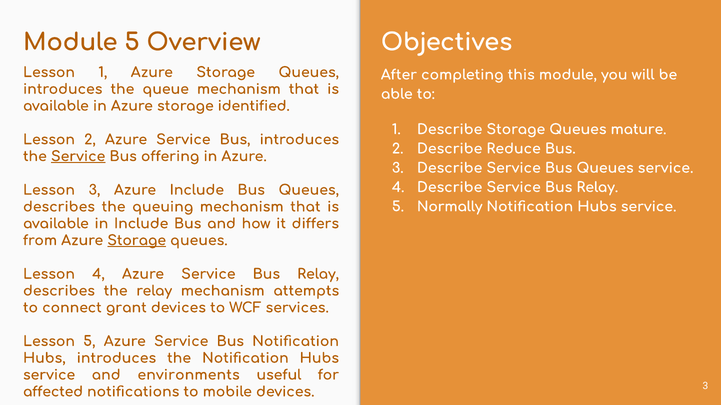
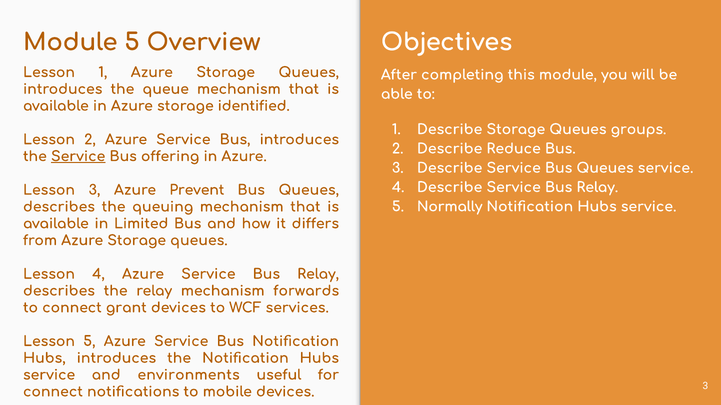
mature: mature -> groups (638, 130)
Azure Include: Include -> Prevent (197, 190)
in Include: Include -> Limited (141, 224)
Storage underline: present -> none (137, 241)
attempts: attempts -> forwards (306, 291)
affected: affected -> connect (53, 392)
